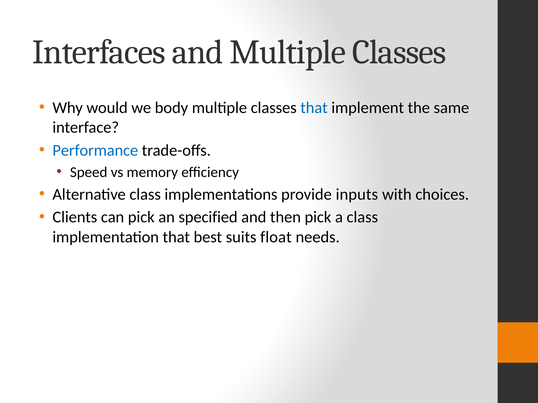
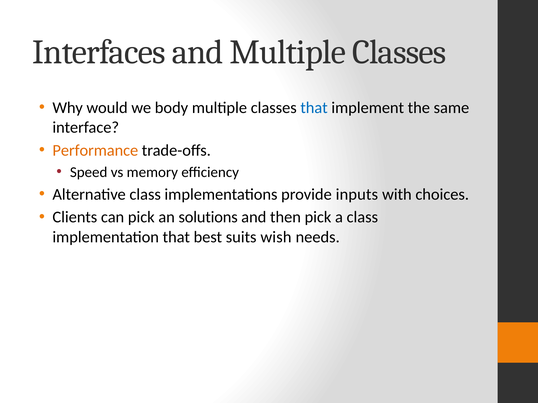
Performance colour: blue -> orange (95, 151)
specified: specified -> solutions (208, 218)
float: float -> wish (276, 237)
